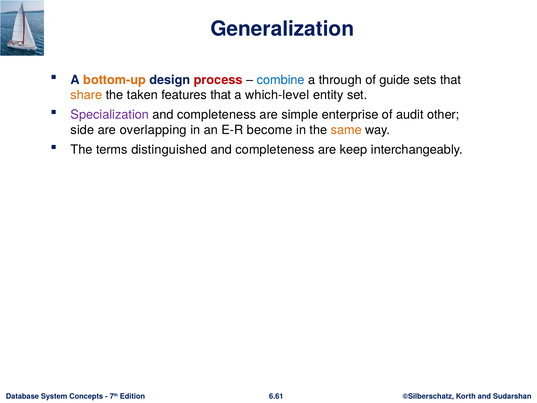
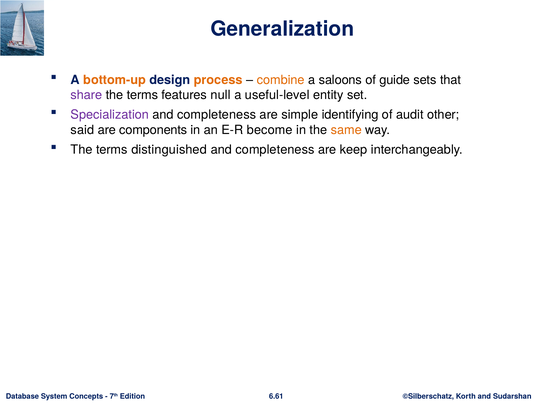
process colour: red -> orange (218, 80)
combine colour: blue -> orange (281, 80)
through: through -> saloons (340, 80)
share colour: orange -> purple (86, 95)
taken: taken -> terms (142, 95)
features that: that -> null (221, 95)
which-level: which-level -> useful-level (277, 95)
enterprise: enterprise -> identifying (350, 115)
side: side -> said (82, 130)
overlapping: overlapping -> components (153, 130)
